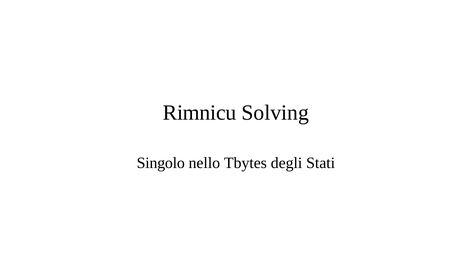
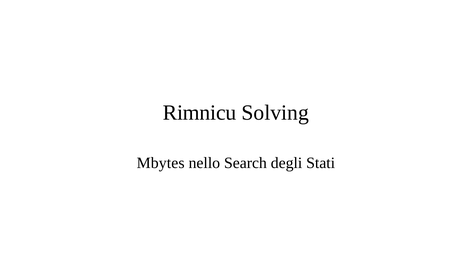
Singolo: Singolo -> Mbytes (161, 163)
Tbytes: Tbytes -> Search (245, 163)
